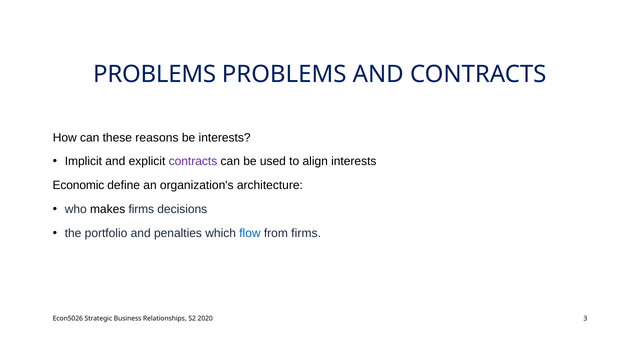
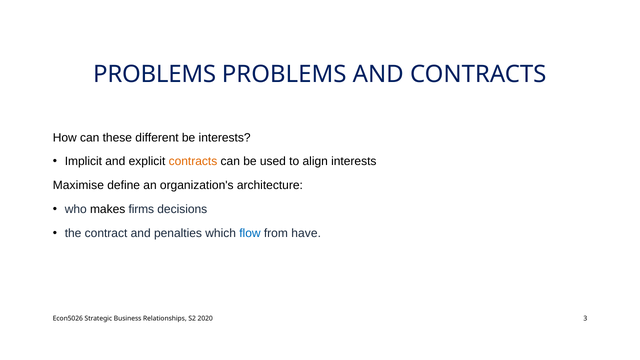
reasons: reasons -> different (157, 138)
contracts colour: purple -> orange (193, 162)
Economic: Economic -> Maximise (78, 185)
portfolio: portfolio -> contract (106, 233)
from firms: firms -> have (306, 233)
